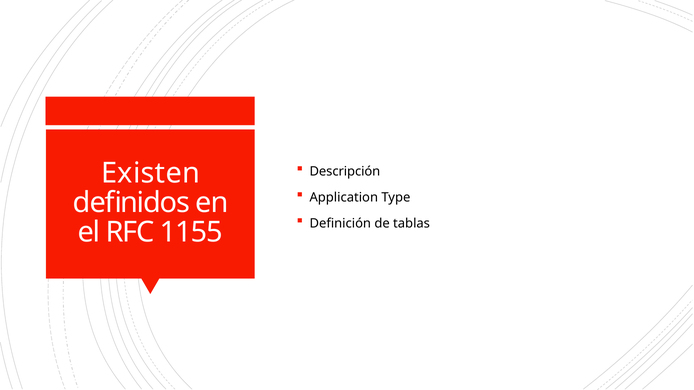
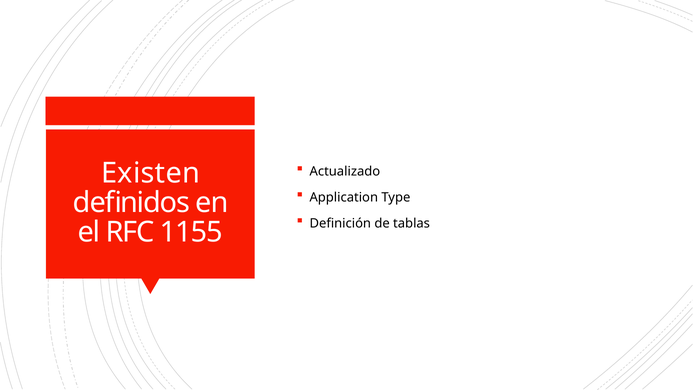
Descripción: Descripción -> Actualizado (345, 172)
